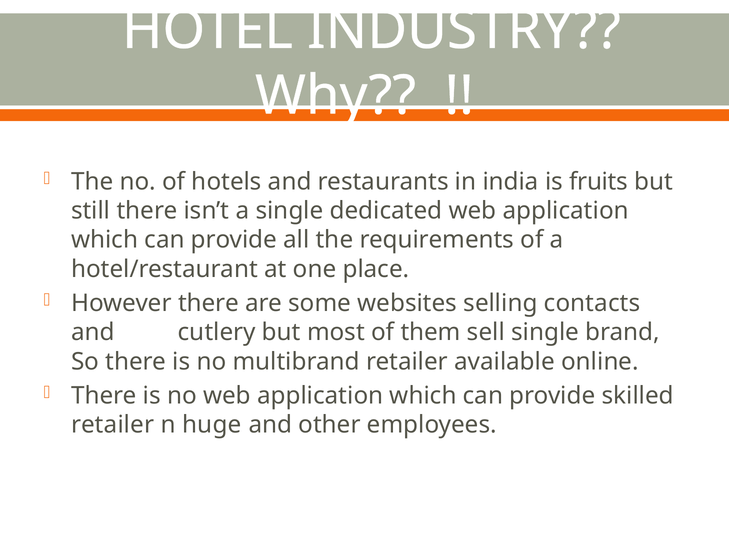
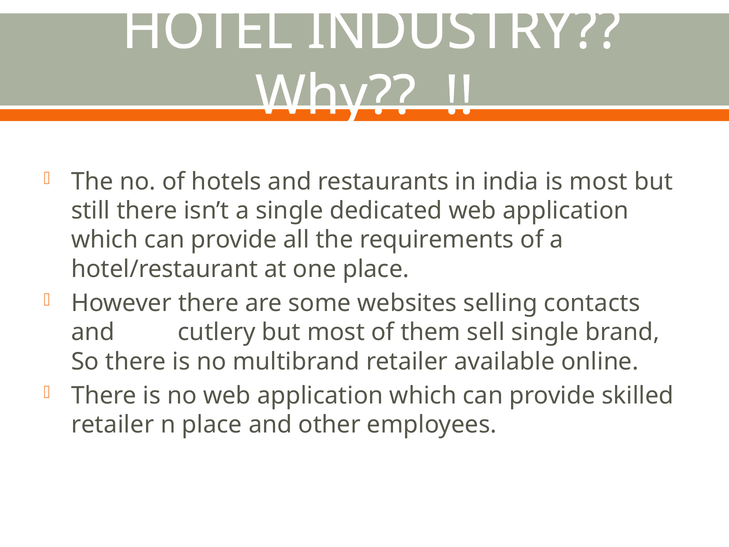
is fruits: fruits -> most (598, 182)
n huge: huge -> place (212, 424)
